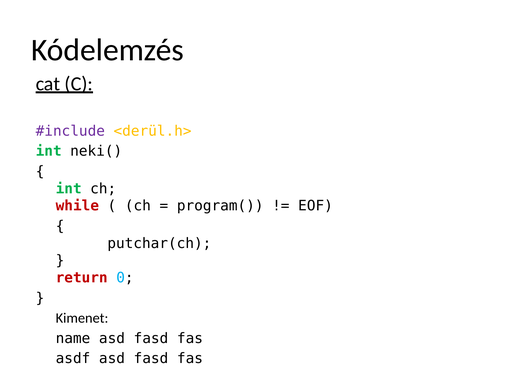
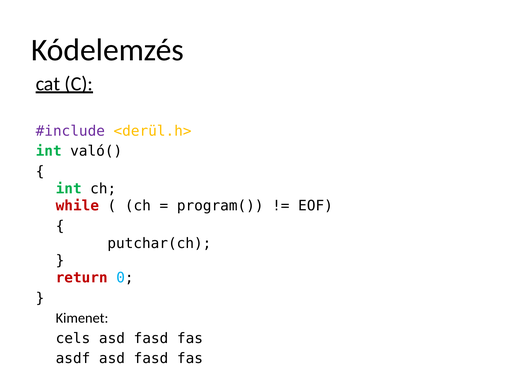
neki(: neki( -> való( (96, 151)
name: name -> cels (73, 338)
